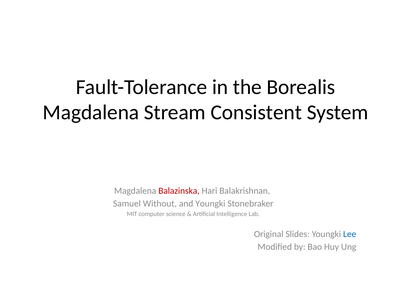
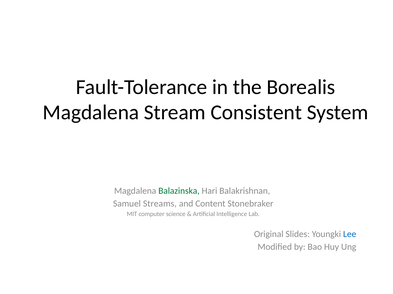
Balazinska colour: red -> green (179, 191)
Without: Without -> Streams (160, 204)
and Youngki: Youngki -> Content (210, 204)
